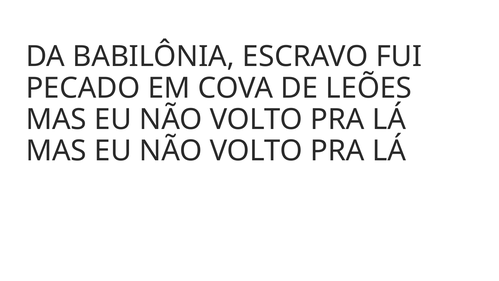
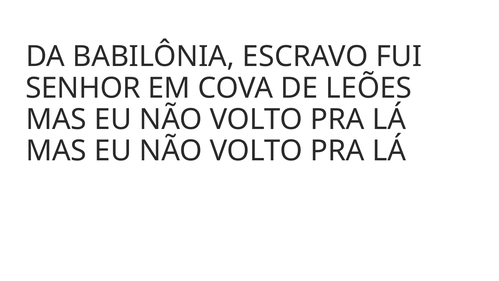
PECADO: PECADO -> SENHOR (83, 88)
